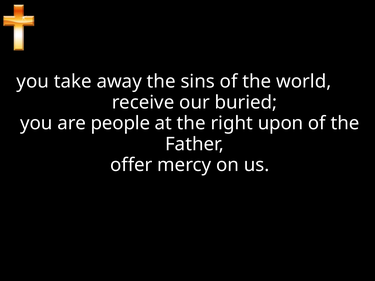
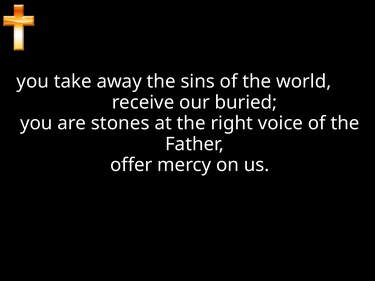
people: people -> stones (120, 123)
upon: upon -> voice (280, 123)
